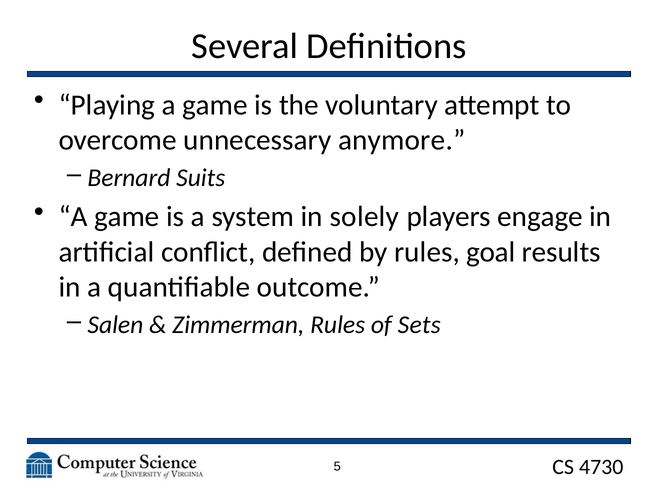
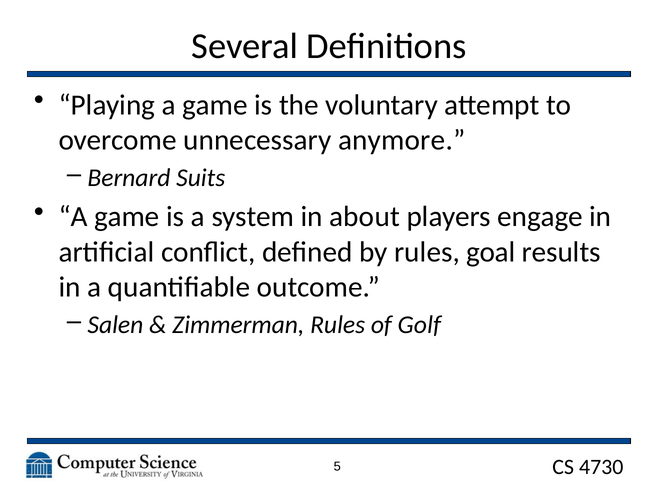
solely: solely -> about (365, 217)
Sets: Sets -> Golf (419, 325)
